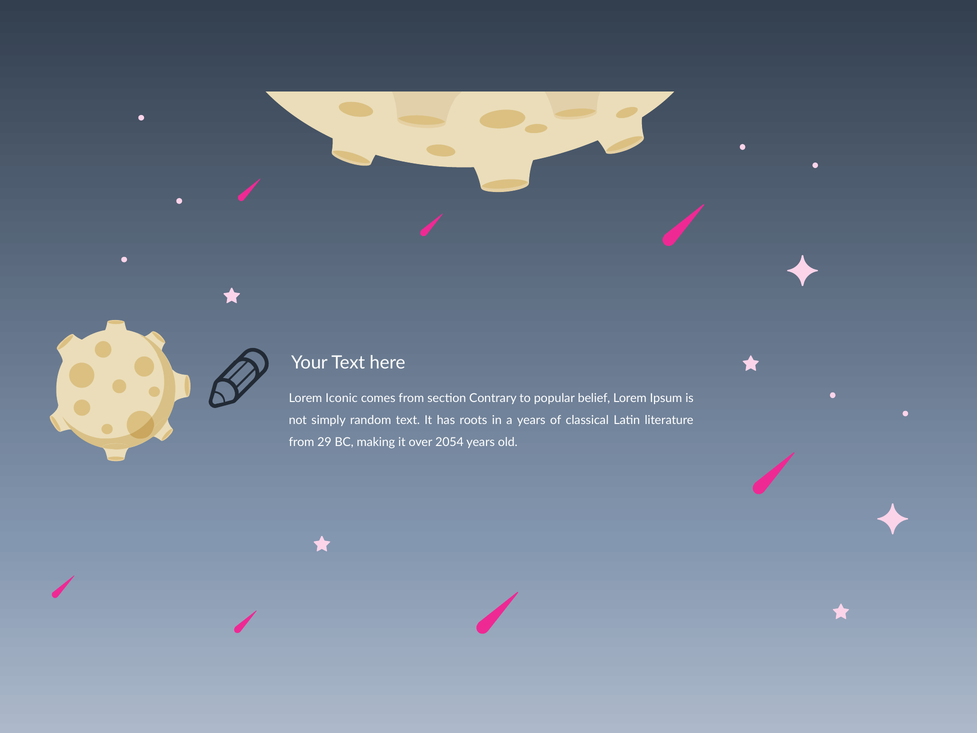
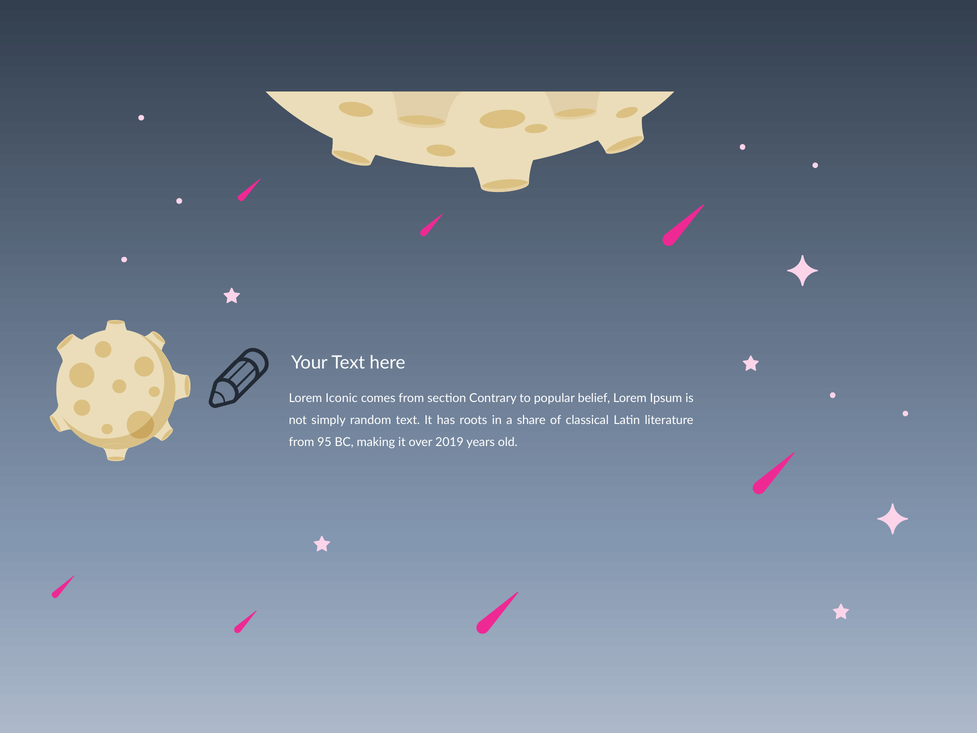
a years: years -> share (531, 420)
29: 29 -> 95 (324, 442)
2054: 2054 -> 2019 (449, 442)
